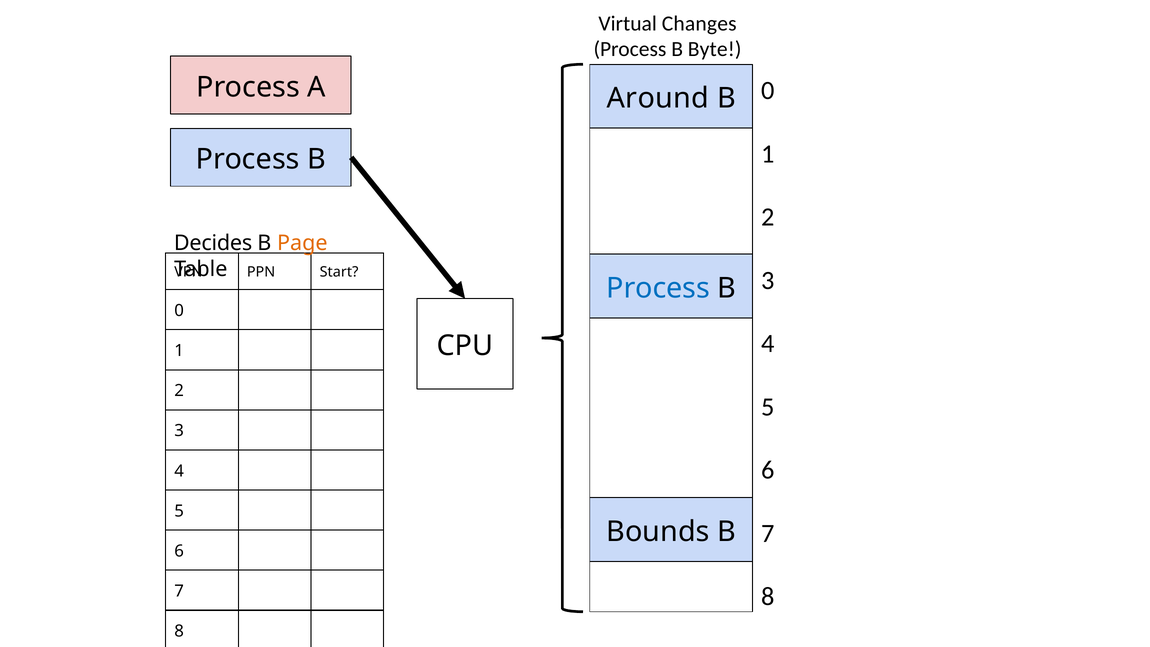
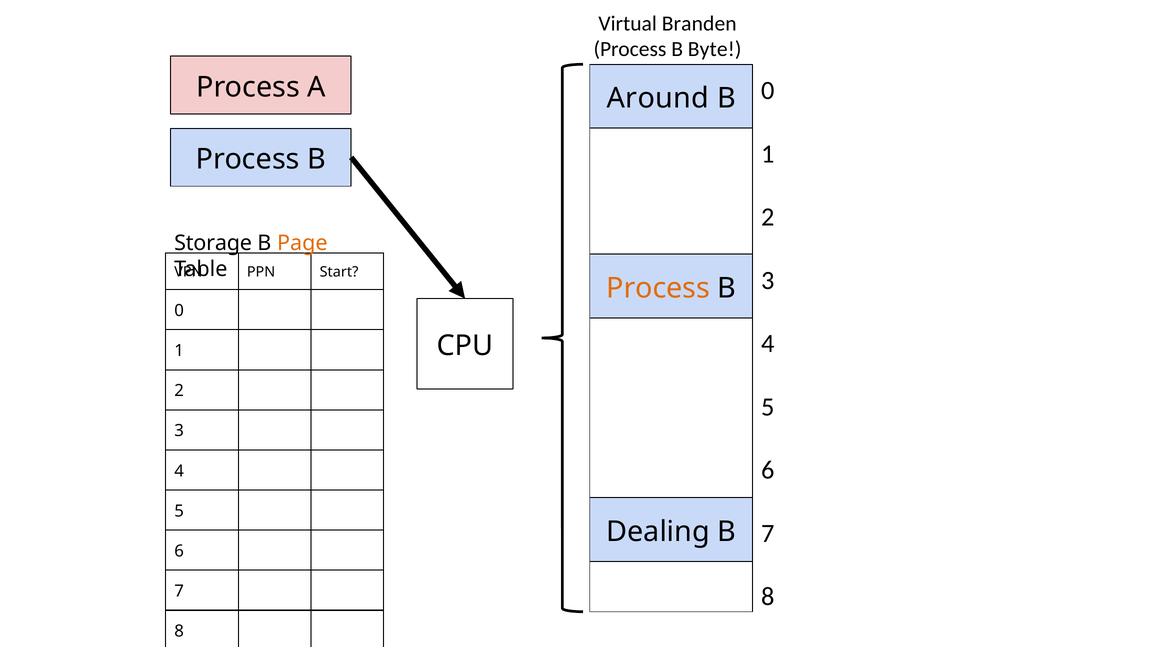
Changes: Changes -> Branden (699, 23)
Decides: Decides -> Storage (213, 243)
Process colour: blue -> orange (658, 288)
Bounds: Bounds -> Dealing (658, 531)
